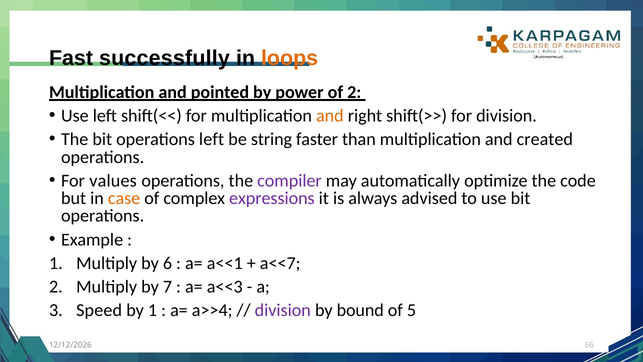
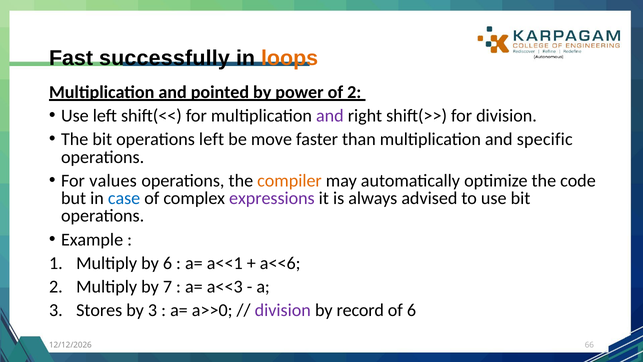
and colour: orange -> purple (330, 116)
string: string -> move (271, 139)
created: created -> specific (545, 139)
compiler colour: purple -> orange (290, 181)
case colour: orange -> blue (124, 198)
a<<7: a<<7 -> a<<6 (280, 263)
Speed: Speed -> Stores (99, 310)
by 1: 1 -> 3 (153, 310)
a>>4: a>>4 -> a>>0 (212, 310)
bound: bound -> record (360, 310)
of 5: 5 -> 6 (412, 310)
